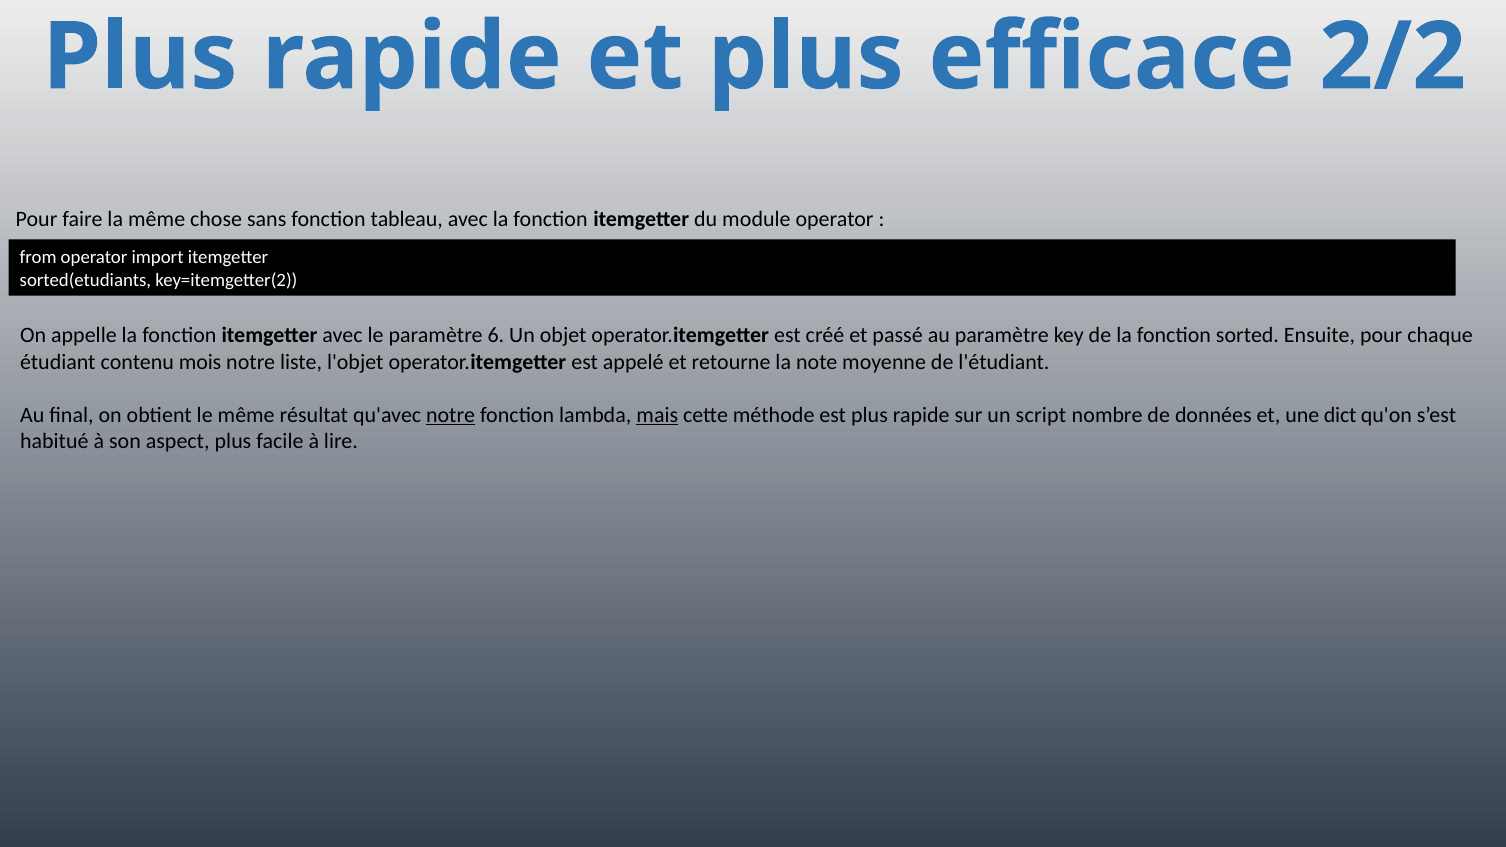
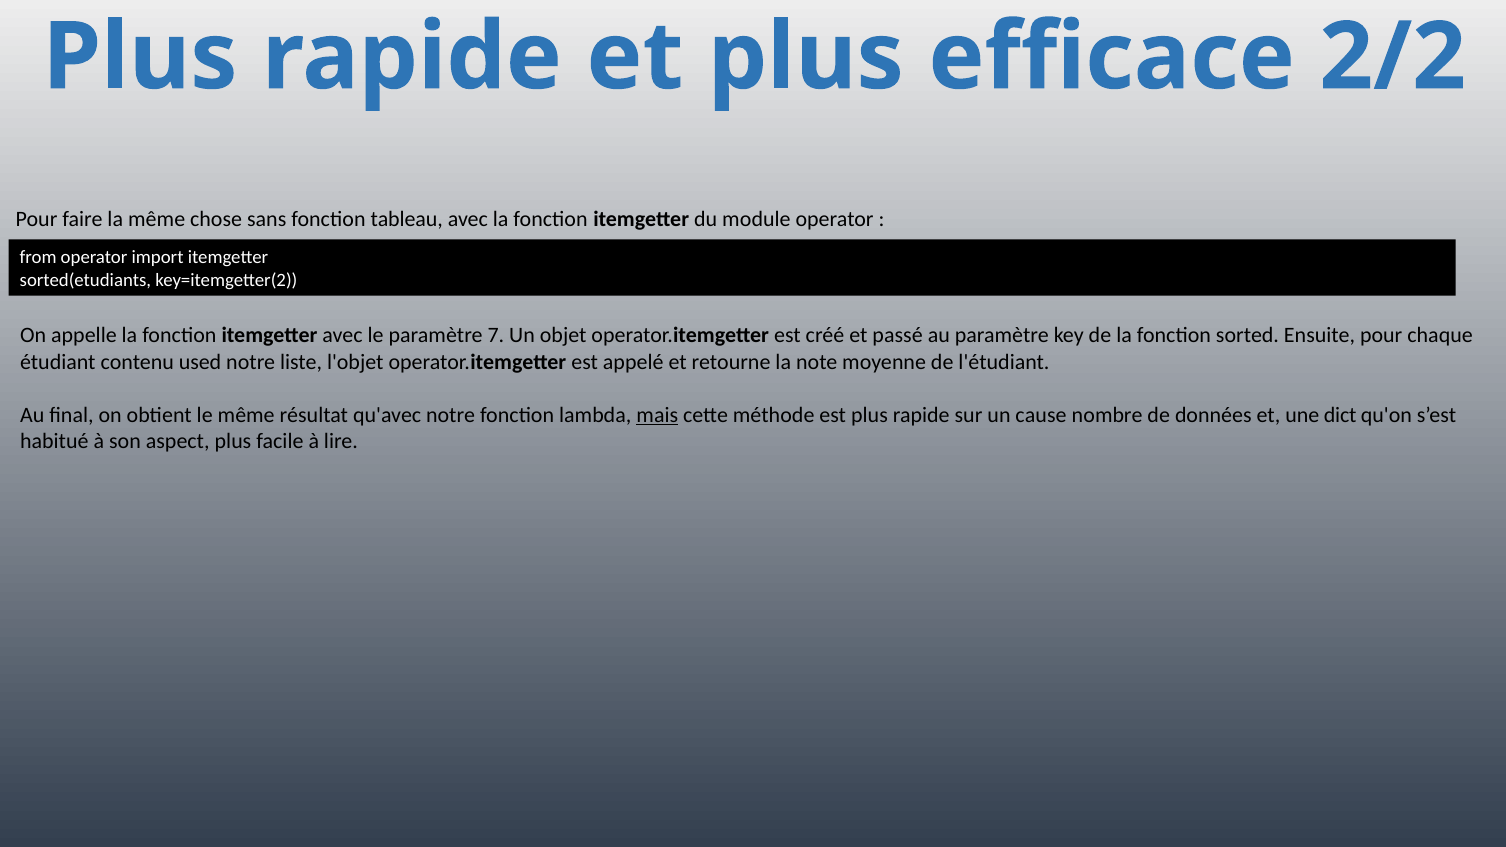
6: 6 -> 7 (496, 336)
mois: mois -> used (200, 362)
notre underline: present -> none (451, 415)
script: script -> cause (1041, 415)
